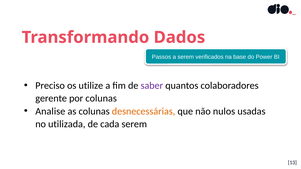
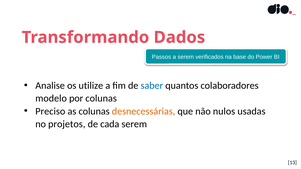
Preciso: Preciso -> Analise (50, 86)
saber colour: purple -> blue (152, 86)
gerente: gerente -> modelo (51, 99)
Analise: Analise -> Preciso (50, 111)
utilizada: utilizada -> projetos (67, 124)
